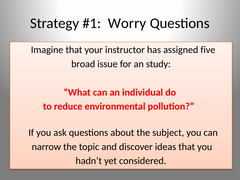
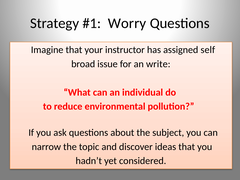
five: five -> self (208, 50)
study: study -> write (158, 64)
